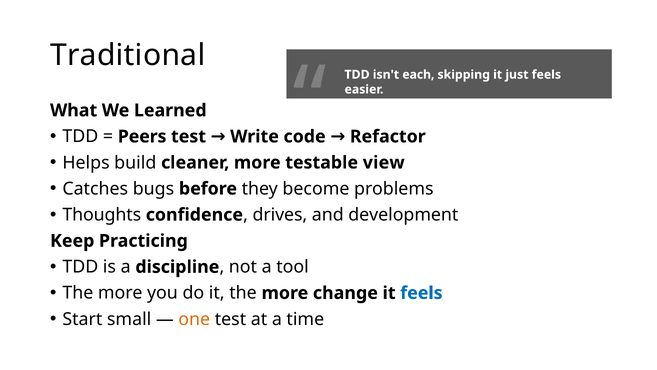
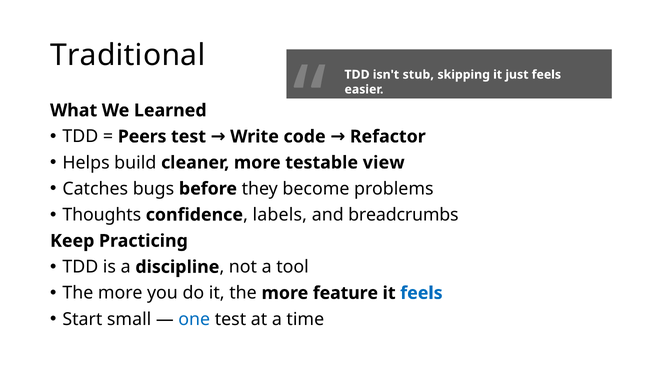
each: each -> stub (418, 75)
drives: drives -> labels (280, 215)
development: development -> breadcrumbs (403, 215)
change: change -> feature (345, 293)
one colour: orange -> blue (194, 319)
